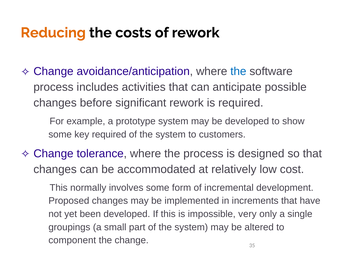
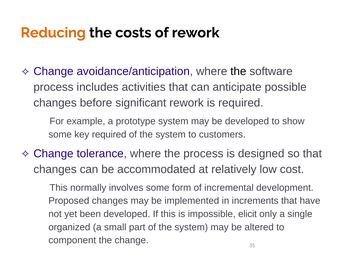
the colour: blue -> black (238, 71)
very: very -> elicit (248, 214)
groupings: groupings -> organized (69, 227)
